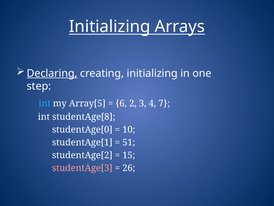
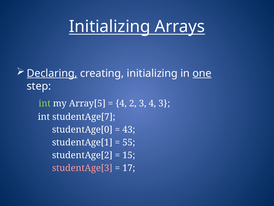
one underline: none -> present (202, 73)
int colour: light blue -> light green (45, 103)
6: 6 -> 4 (121, 103)
4 7: 7 -> 3 (164, 103)
studentAge[8: studentAge[8 -> studentAge[7 (84, 117)
10: 10 -> 43 (129, 129)
51: 51 -> 55 (129, 142)
26: 26 -> 17 (129, 168)
